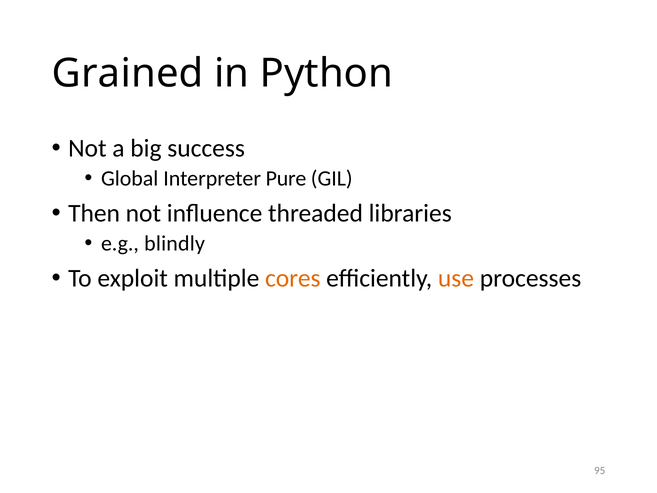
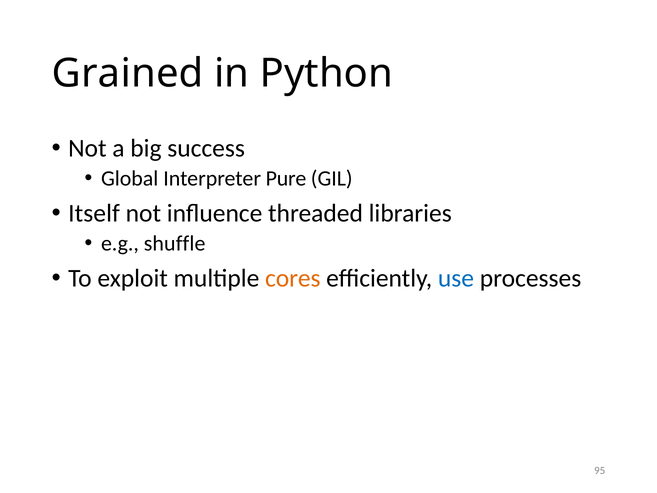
Then: Then -> Itself (94, 213)
blindly: blindly -> shuffle (175, 243)
use colour: orange -> blue (456, 278)
